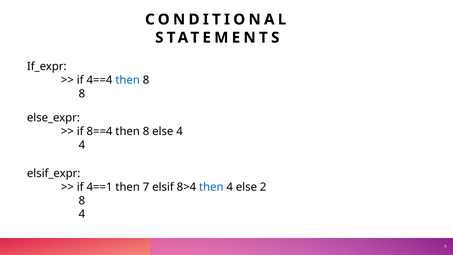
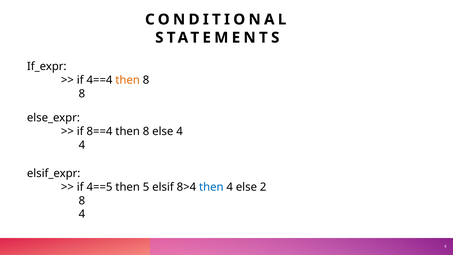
then colour: blue -> orange (128, 80)
4==1: 4==1 -> 4==5 (100, 187)
7: 7 -> 5 (146, 187)
